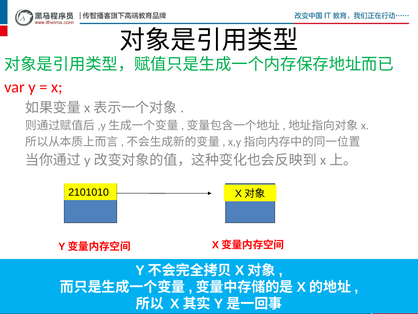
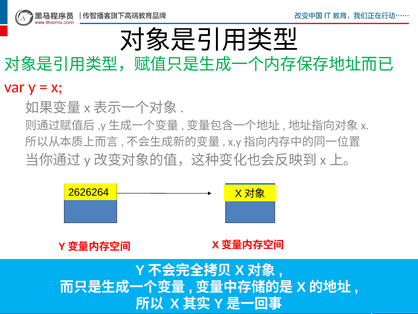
2101010: 2101010 -> 2626264 (89, 192)
